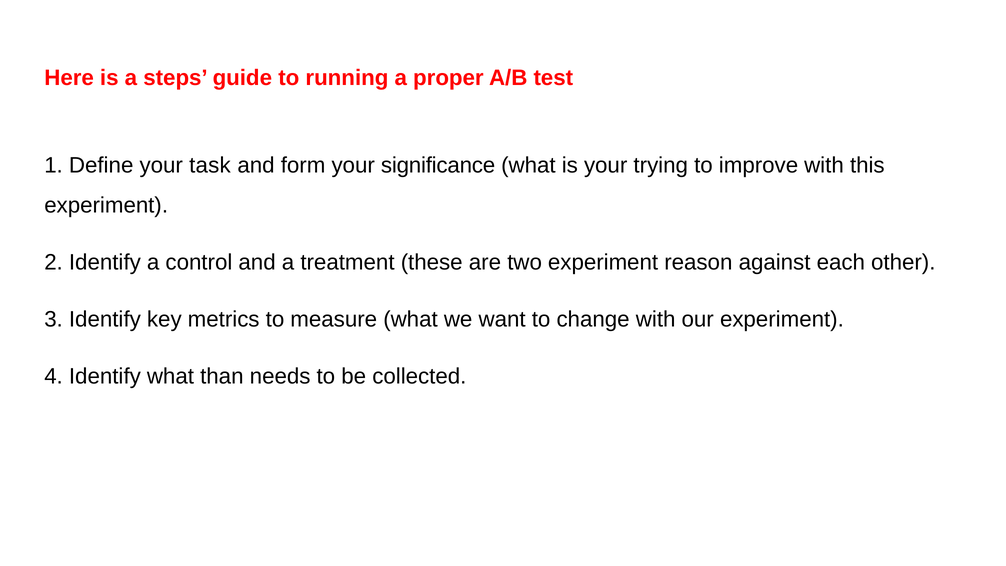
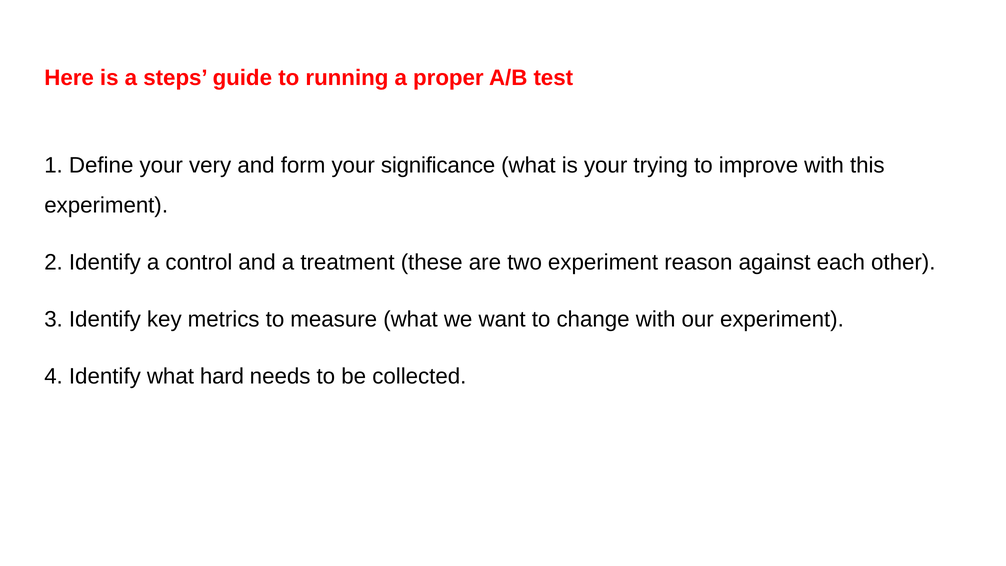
task: task -> very (210, 165)
than: than -> hard (222, 376)
